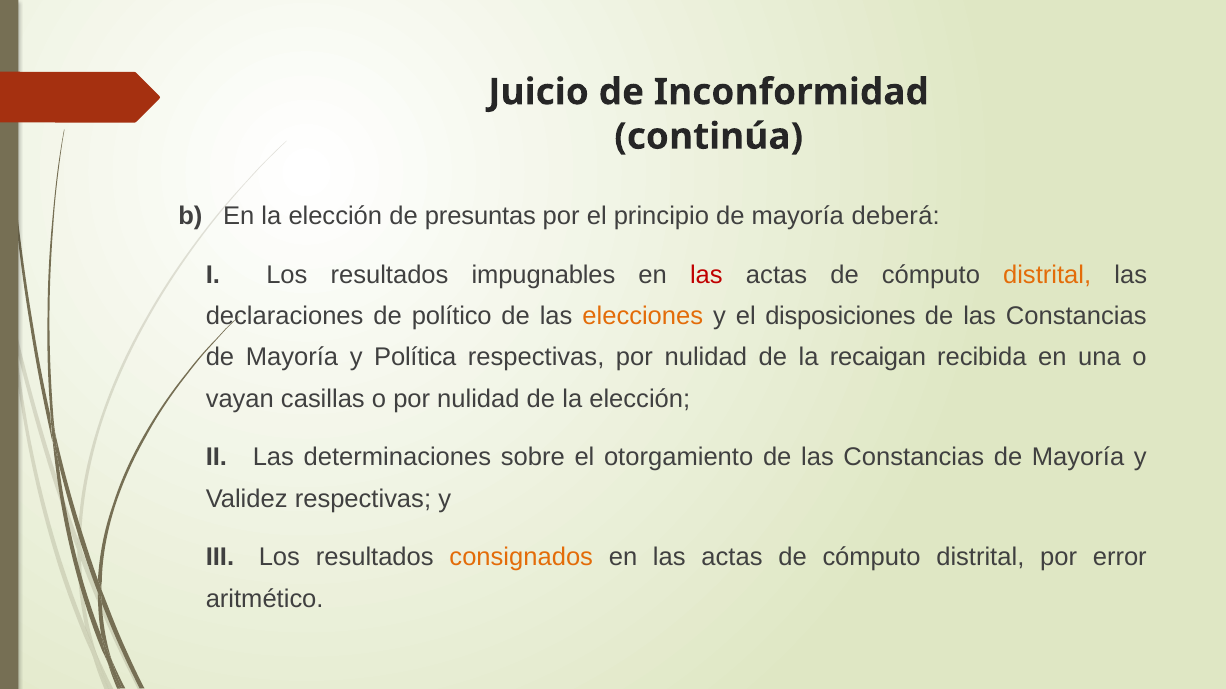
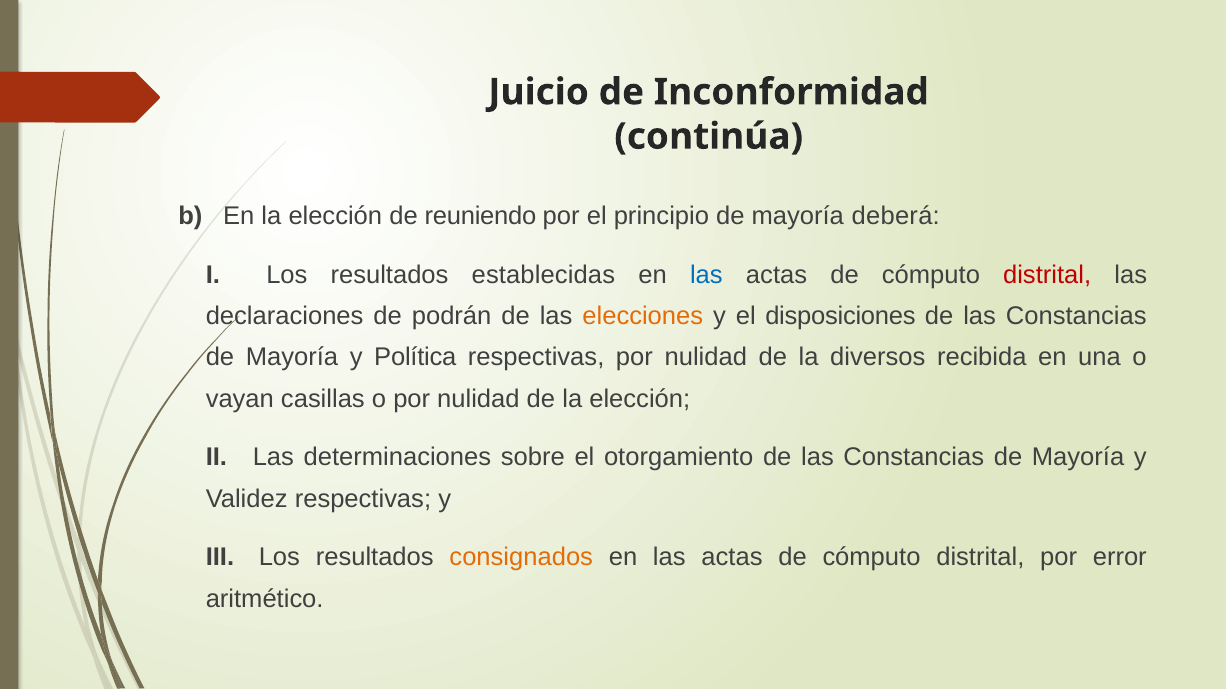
presuntas: presuntas -> reuniendo (480, 216)
impugnables: impugnables -> establecidas (543, 275)
las colour: red -> blue (706, 275)
distrital colour: orange -> red (1047, 275)
político: político -> podrán (452, 316)
recaigan: recaigan -> diversos (878, 358)
